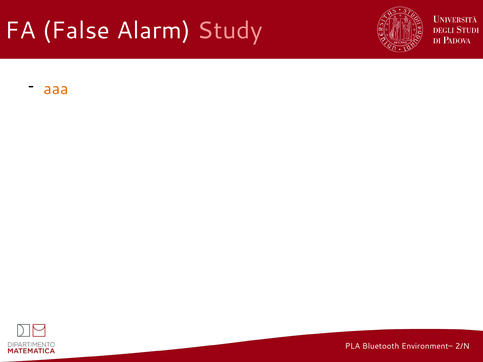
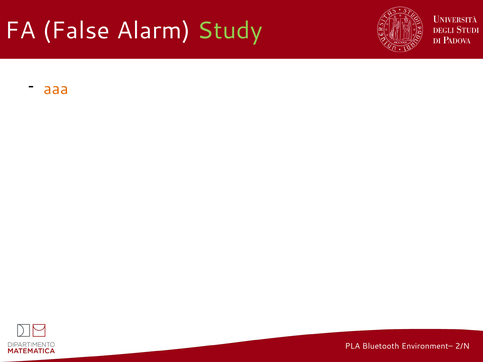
Study colour: pink -> light green (230, 31)
